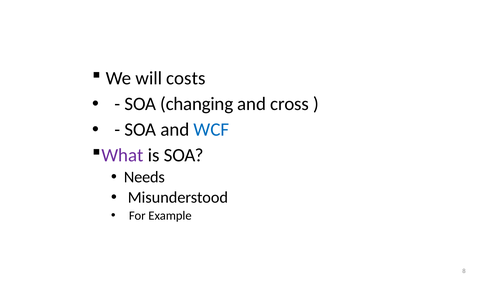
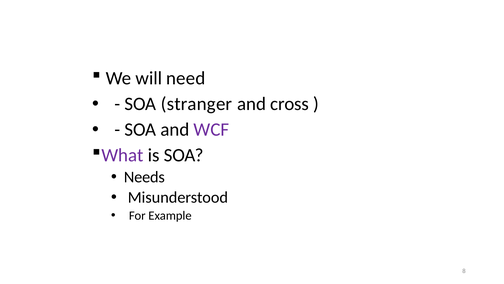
costs: costs -> need (186, 78)
changing: changing -> stranger (197, 104)
WCF colour: blue -> purple (211, 129)
